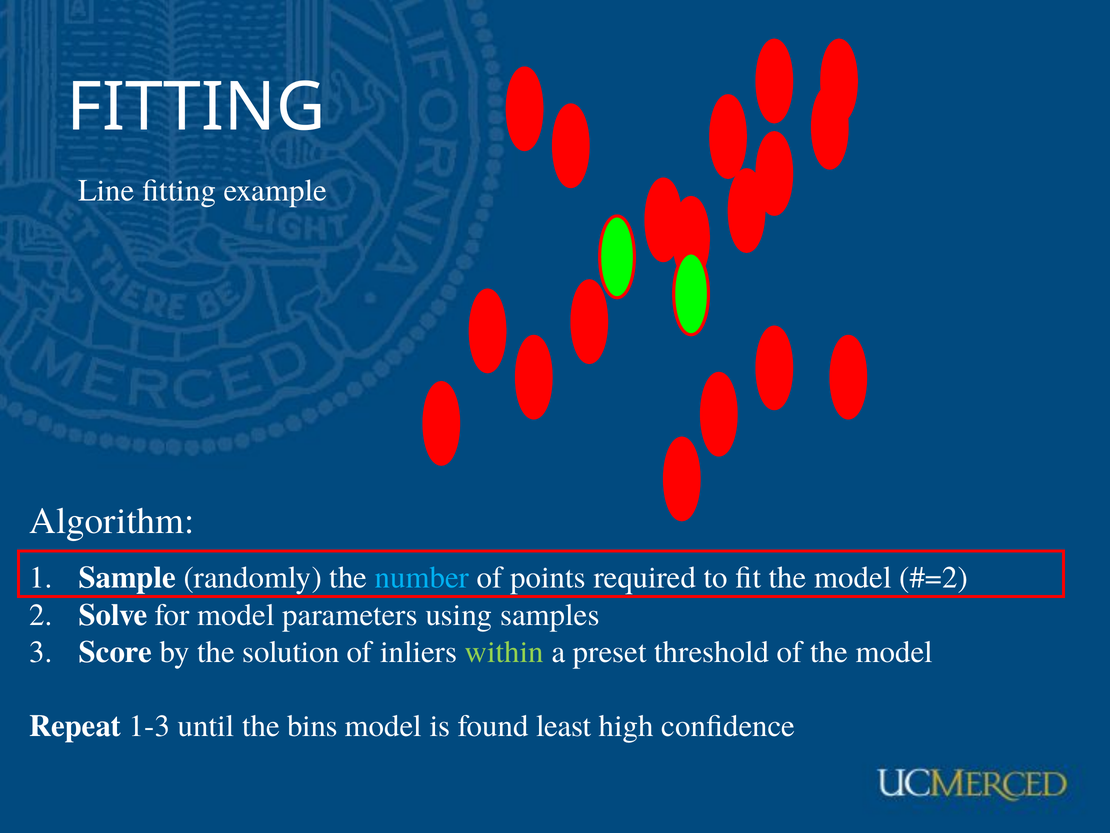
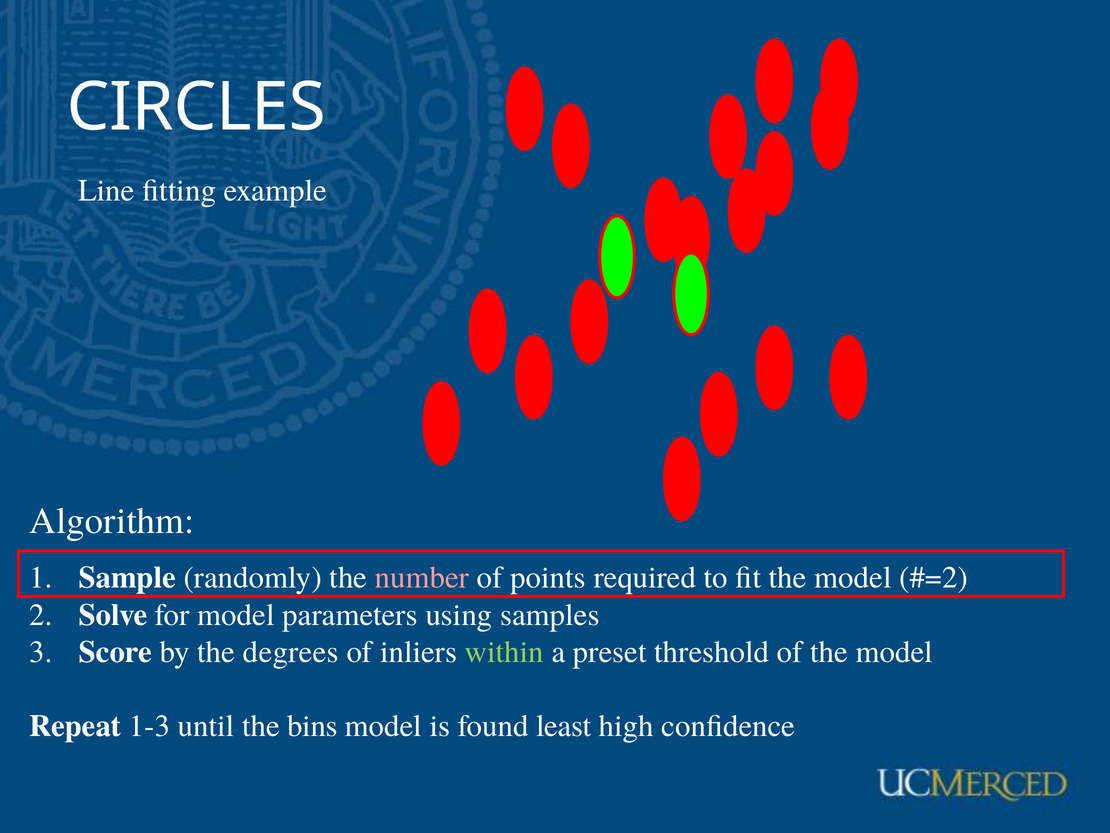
FITTING: FITTING -> CIRCLES (196, 107)
number colour: light blue -> pink (422, 577)
solution: solution -> degrees (291, 651)
